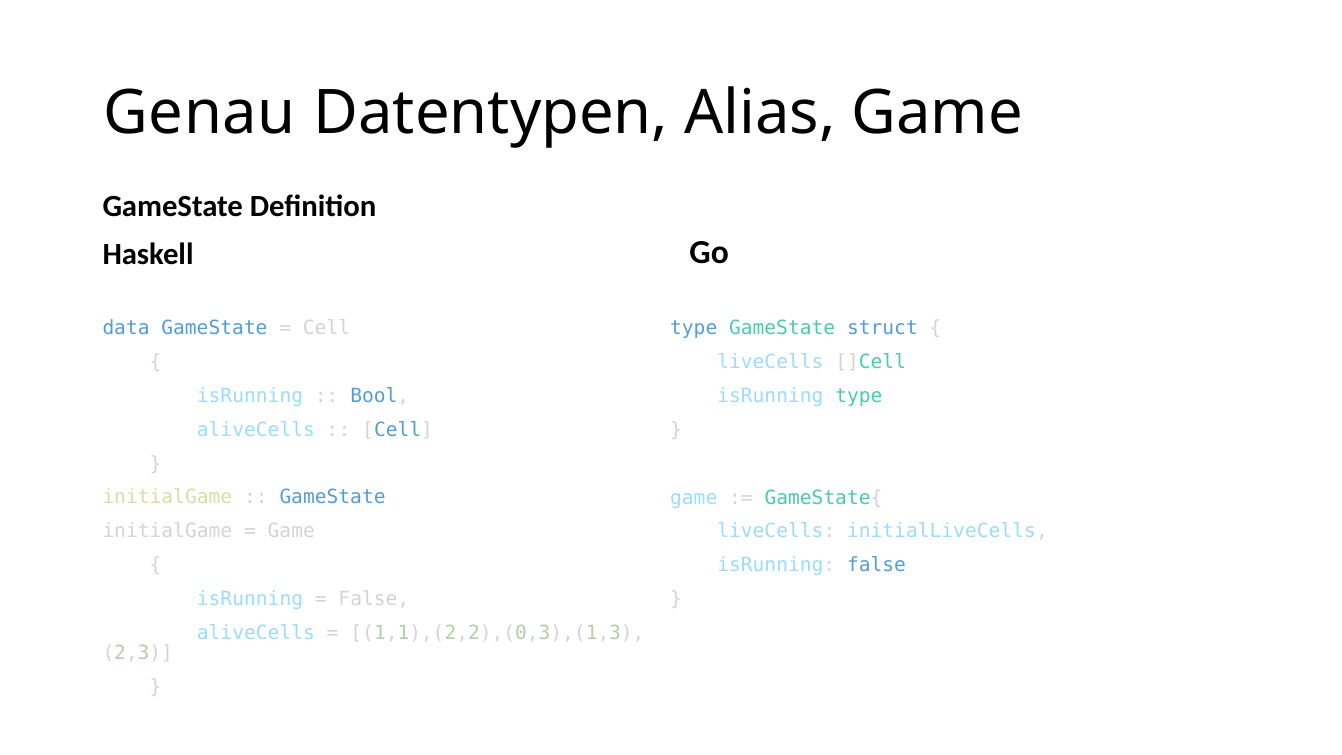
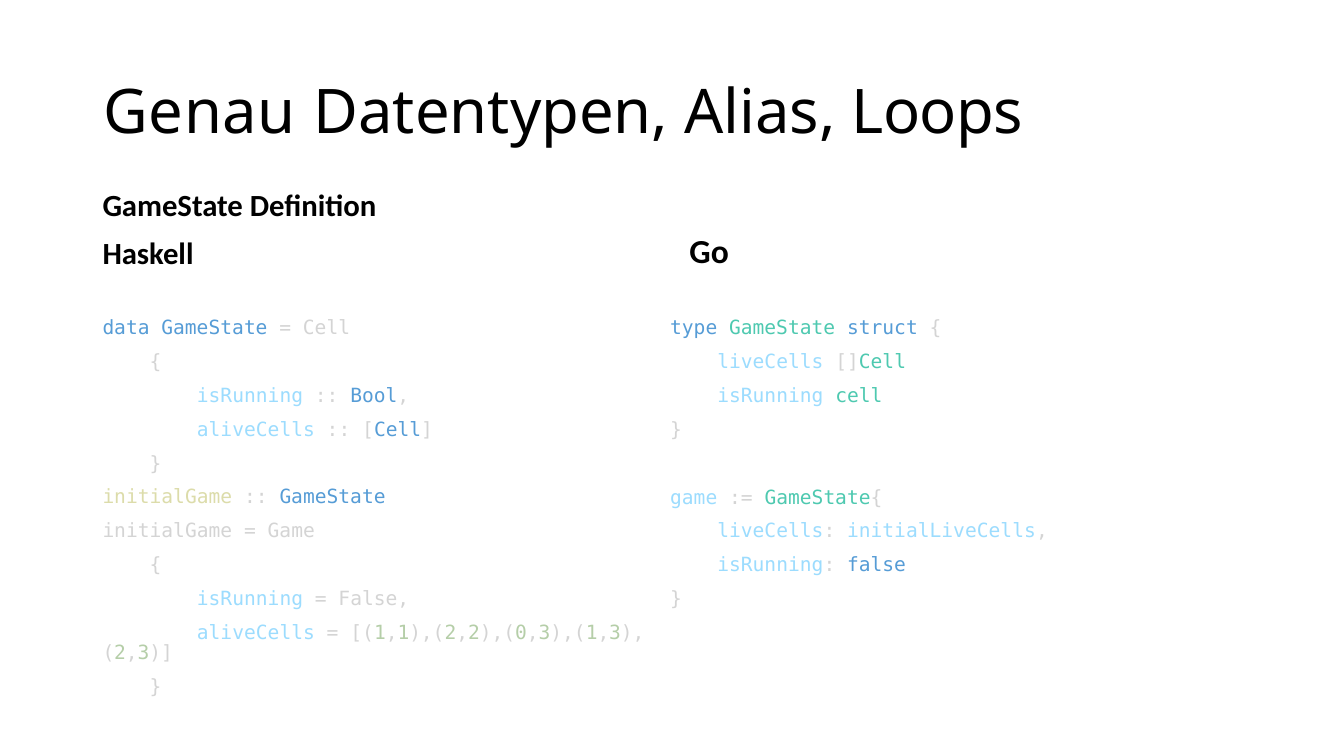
Alias Game: Game -> Loops (937, 113)
isRunning type: type -> cell (859, 396)
